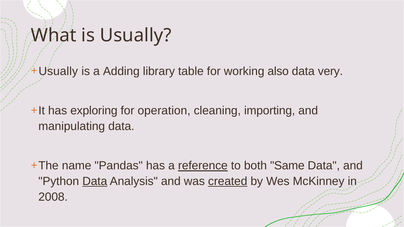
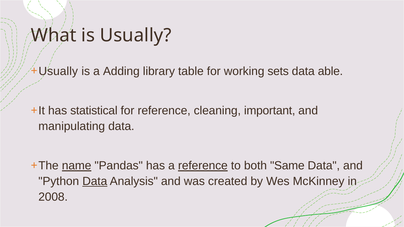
also: also -> sets (278, 71)
very: very -> able (330, 71)
exploring: exploring -> statistical (94, 111)
for operation: operation -> reference (164, 111)
importing: importing -> important (270, 111)
name underline: none -> present (77, 166)
created underline: present -> none (228, 181)
